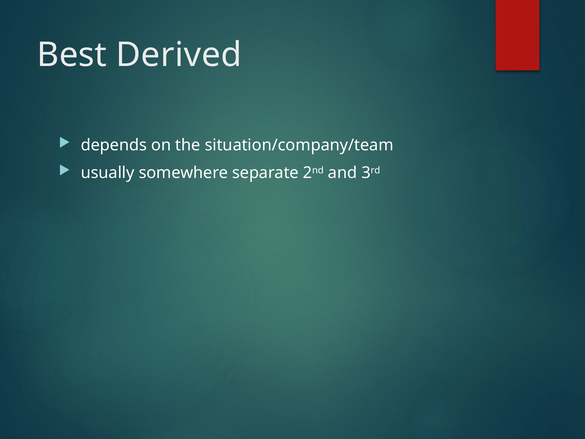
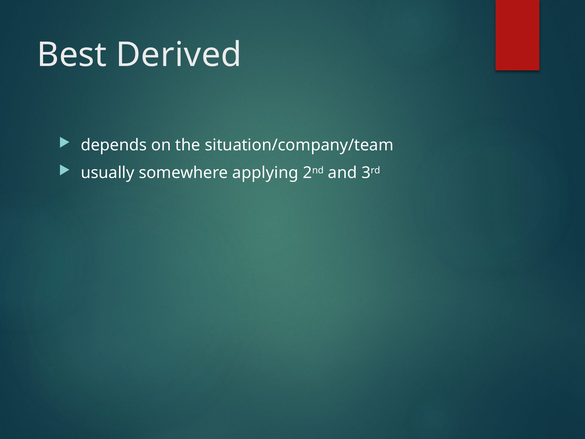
separate: separate -> applying (265, 173)
